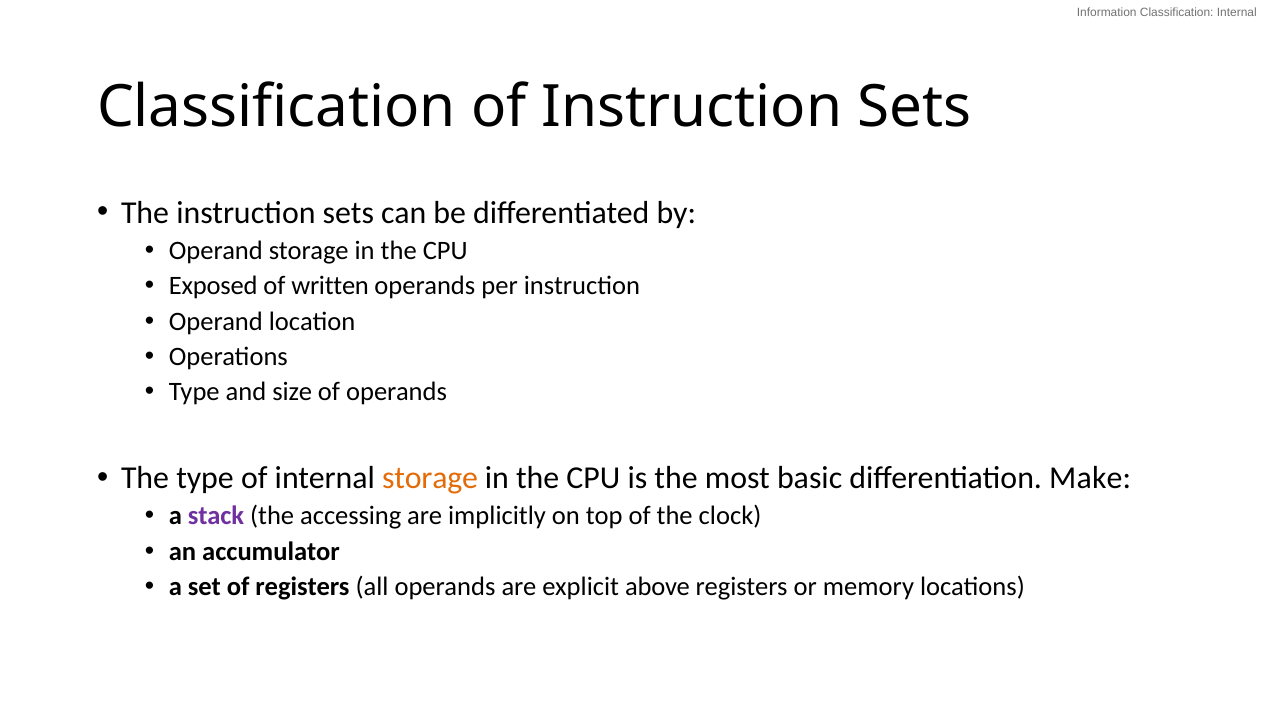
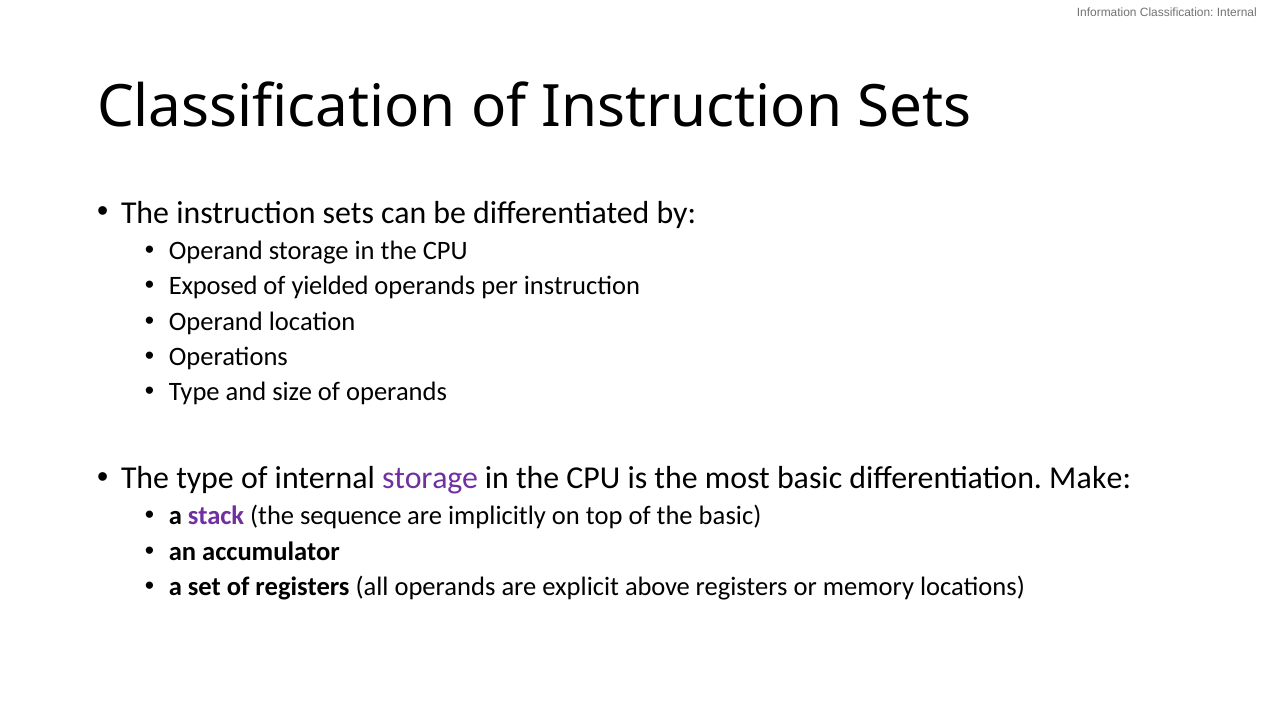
written: written -> yielded (330, 286)
storage colour: orange -> purple (430, 478)
accessing: accessing -> sequence (351, 516)
the clock: clock -> basic (730, 516)
